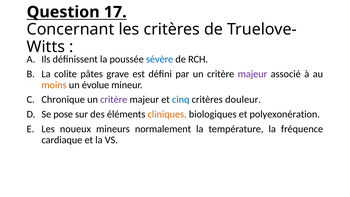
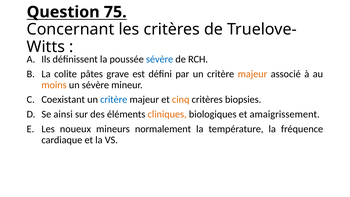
17: 17 -> 75 (115, 12)
majeur colour: purple -> orange (252, 74)
un évolue: évolue -> sévère (95, 85)
Chronique: Chronique -> Coexistant (63, 100)
critère colour: purple -> blue (114, 100)
cinq colour: blue -> orange (181, 100)
douleur: douleur -> biopsies (243, 100)
pose: pose -> ainsi (63, 114)
polyexonération: polyexonération -> amaigrissement (285, 114)
